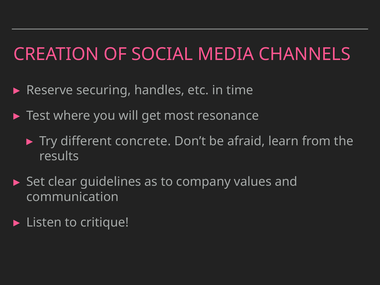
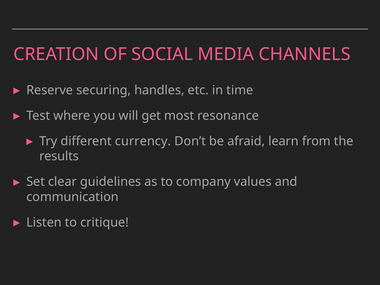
concrete: concrete -> currency (143, 141)
